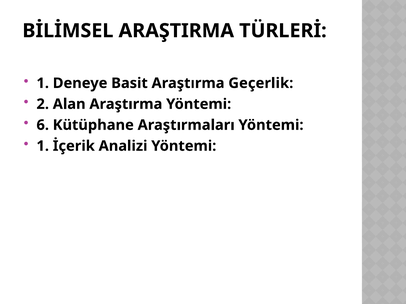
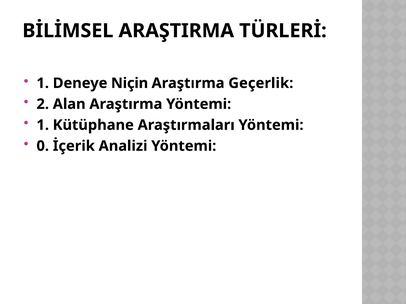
Basit: Basit -> Niçin (130, 83)
6: 6 -> 1 (43, 125)
1: 1 -> 0 (43, 146)
